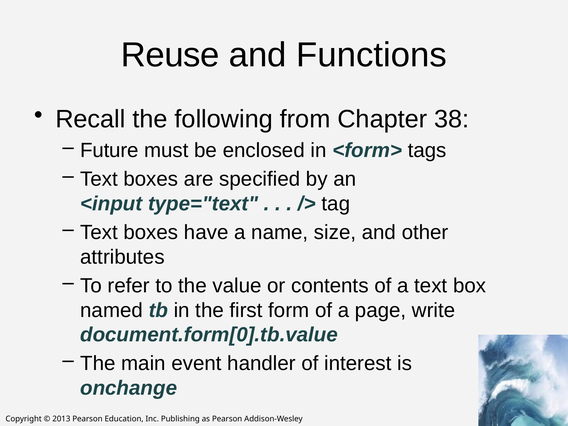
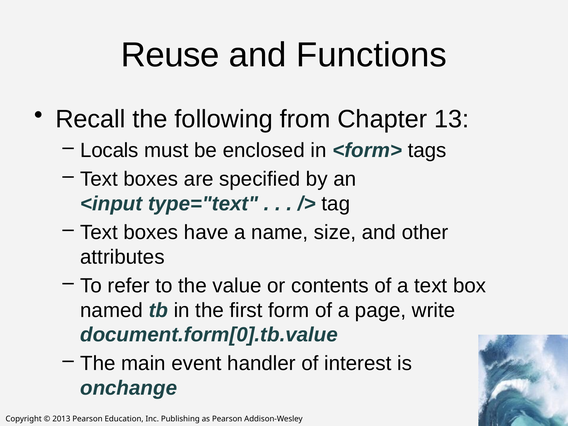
38: 38 -> 13 (452, 119)
Future: Future -> Locals (109, 150)
